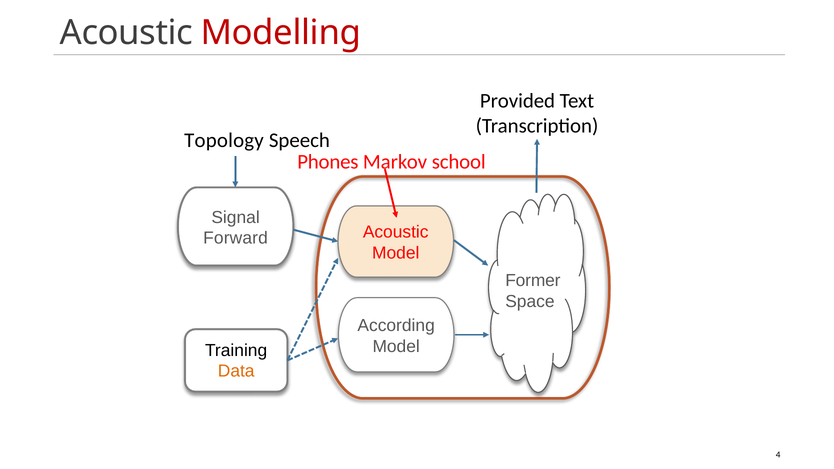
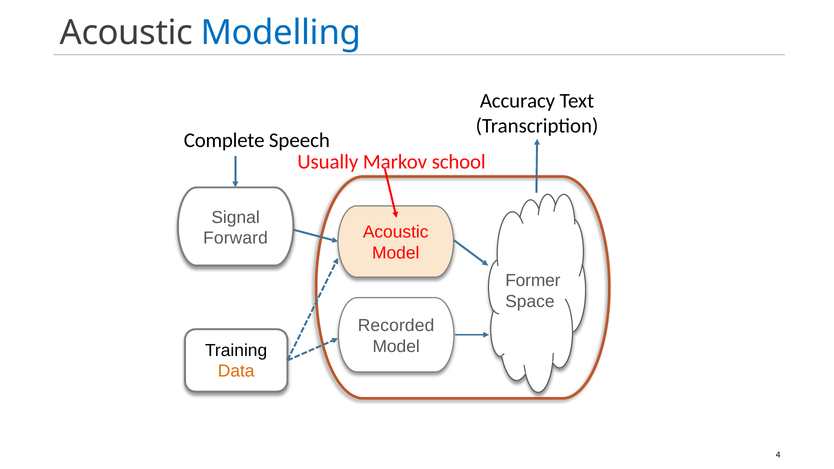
Modelling colour: red -> blue (281, 33)
Provided: Provided -> Accuracy (518, 101)
Topology: Topology -> Complete (224, 140)
Phones: Phones -> Usually (328, 162)
According: According -> Recorded (396, 326)
